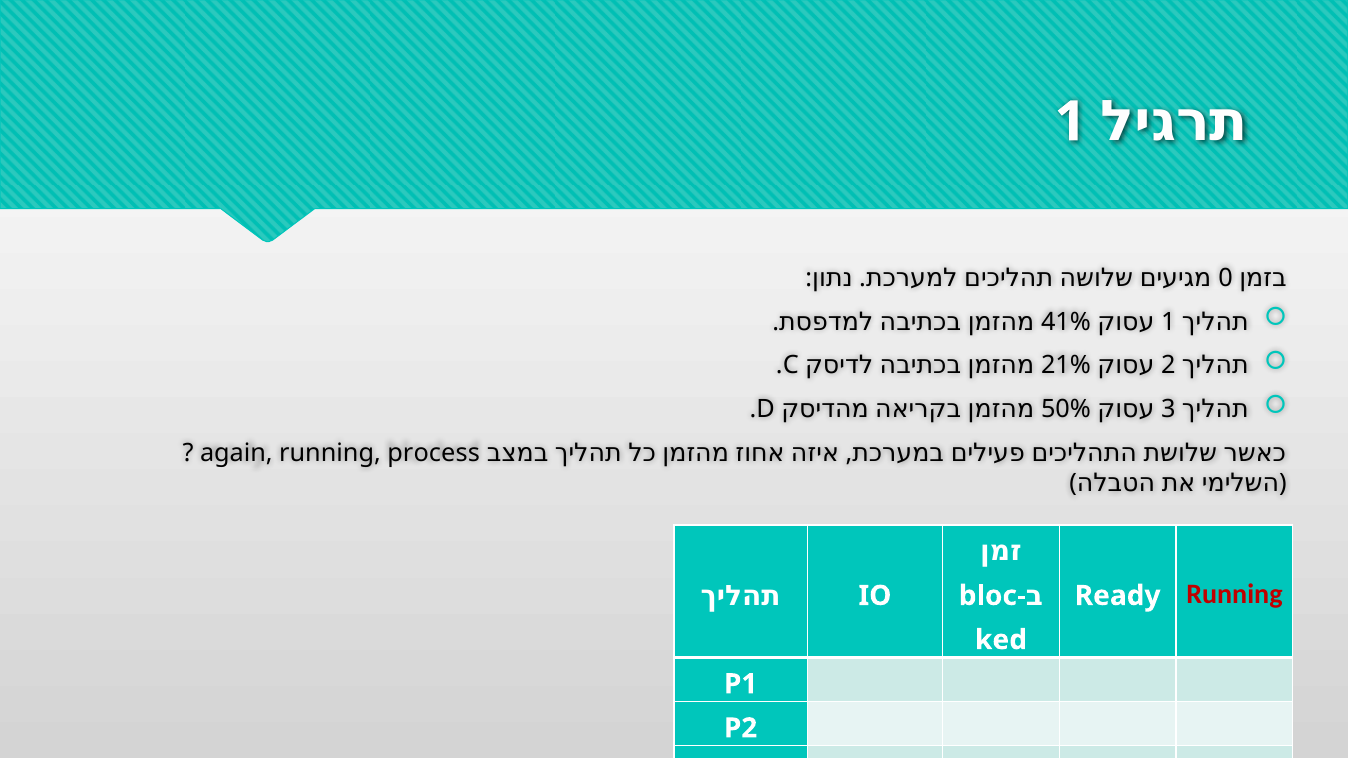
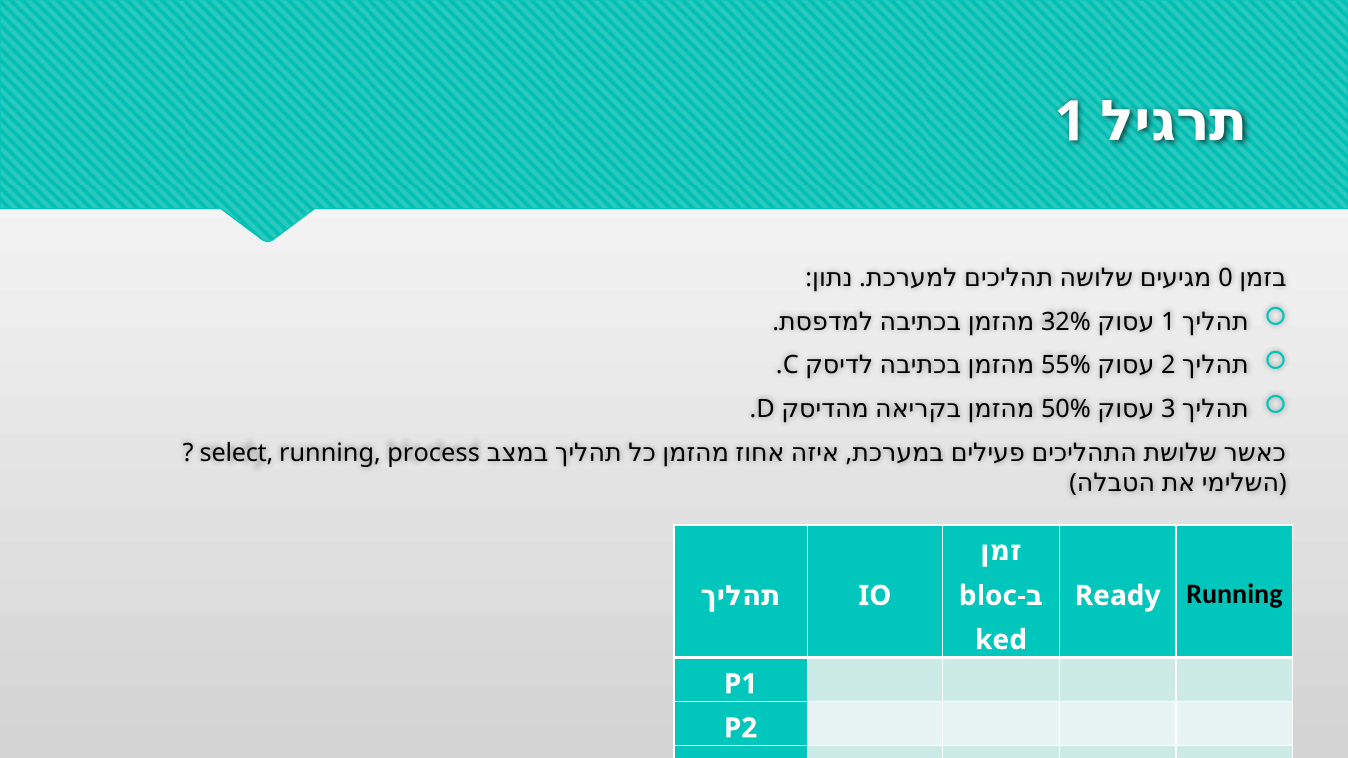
41%: 41% -> 32% (1066, 322)
21%: 21% -> 55% (1066, 366)
again: again -> select (236, 453)
Running colour: red -> black (1234, 594)
